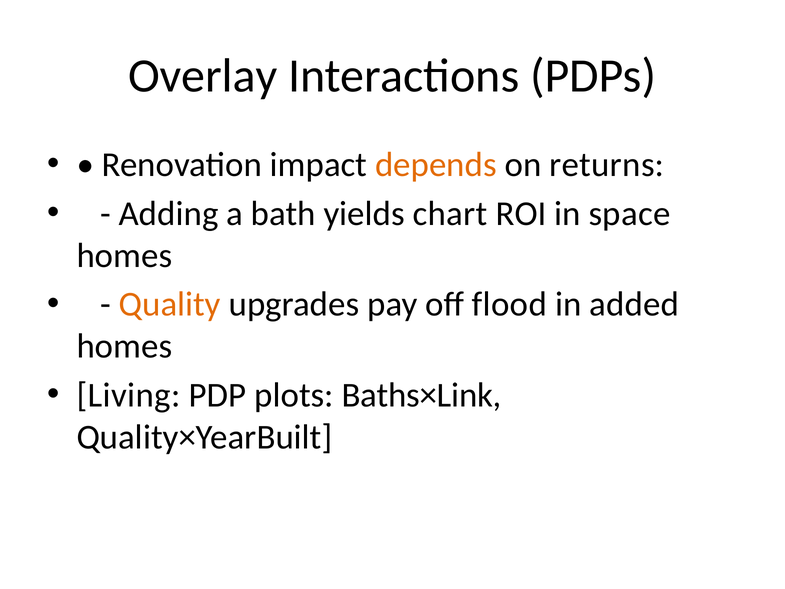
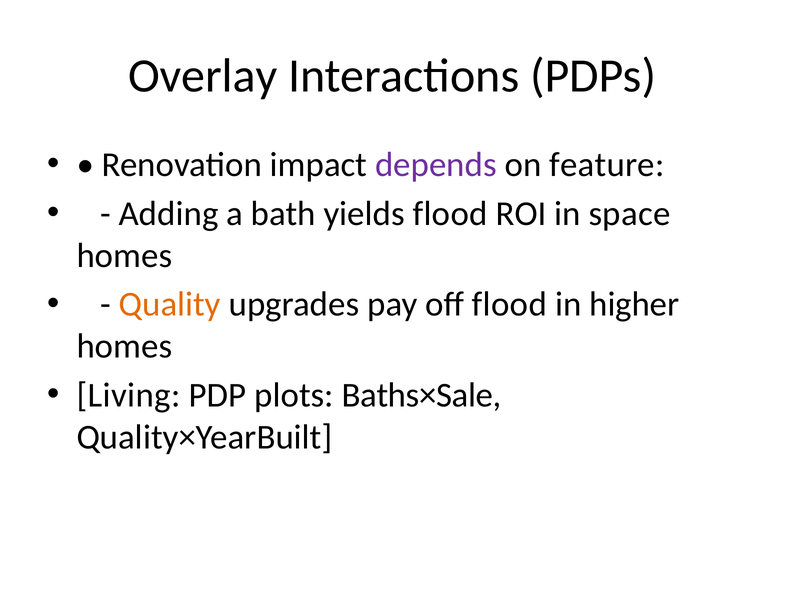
depends colour: orange -> purple (436, 165)
returns: returns -> feature (607, 165)
yields chart: chart -> flood (450, 214)
added: added -> higher (634, 304)
Baths×Link: Baths×Link -> Baths×Sale (422, 395)
